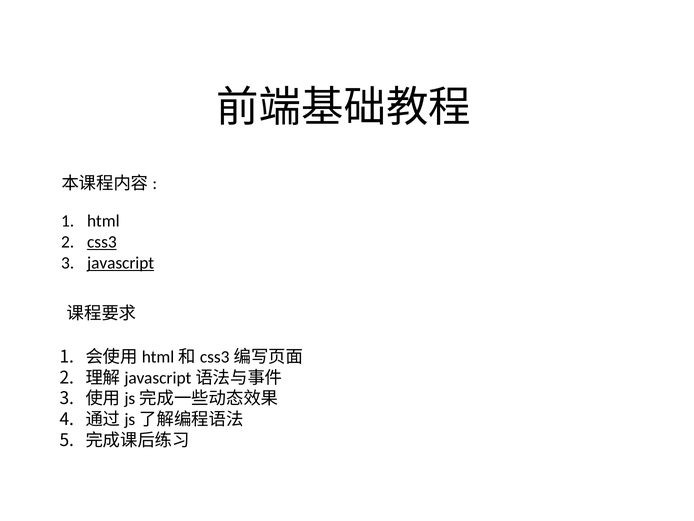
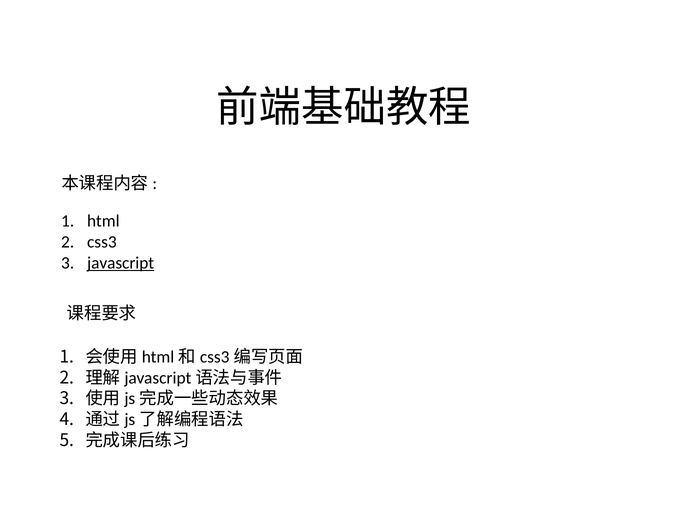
css3 underline: present -> none (102, 242)
